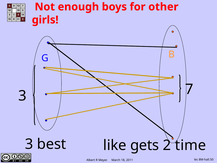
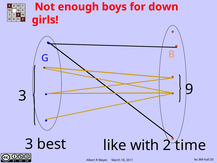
other: other -> down (163, 7)
7: 7 -> 9 (189, 89)
gets: gets -> with (145, 145)
